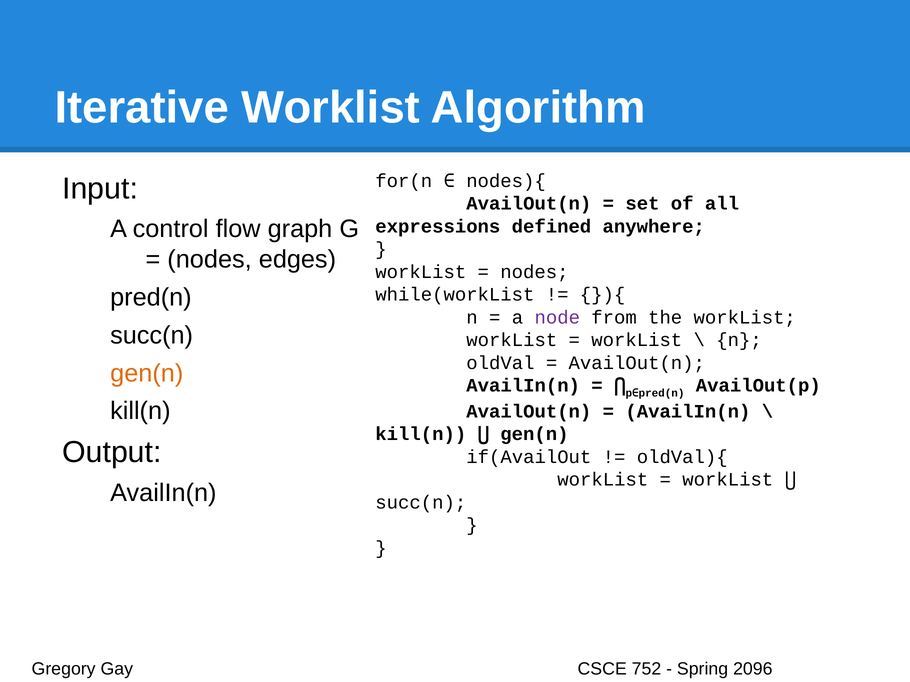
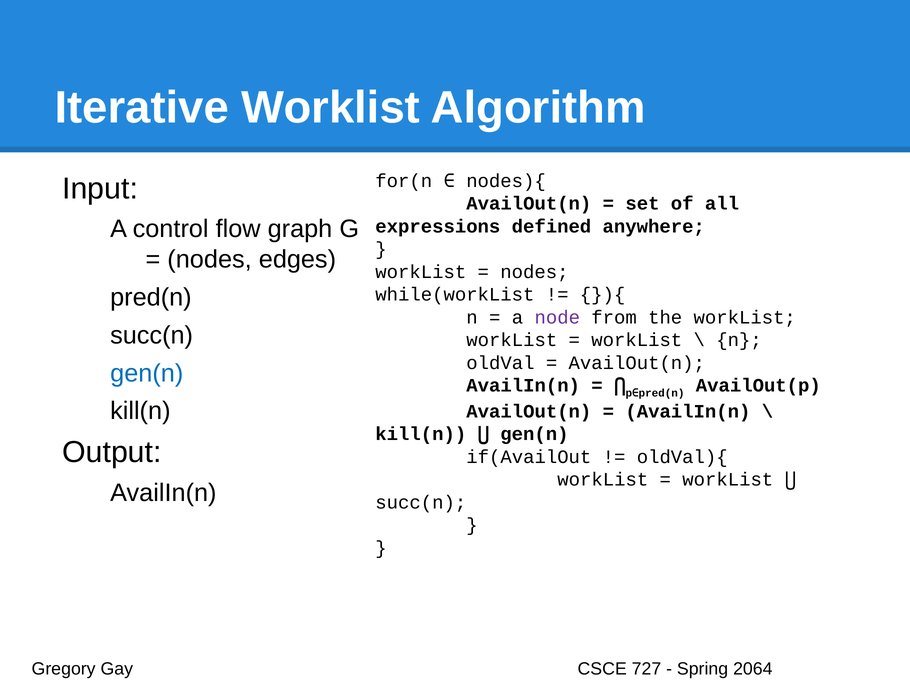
gen(n colour: orange -> blue (147, 373)
752: 752 -> 727 (646, 669)
2096: 2096 -> 2064 (753, 669)
